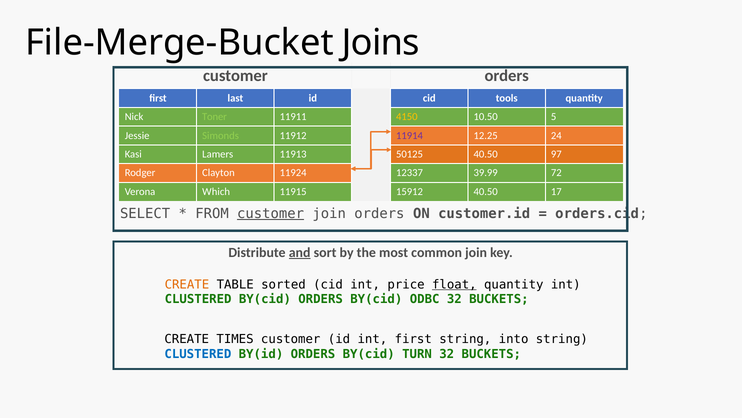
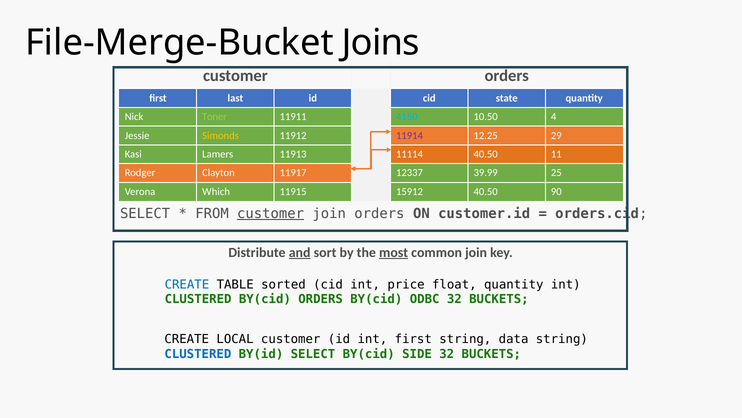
tools: tools -> state (507, 98)
4150 colour: yellow -> light blue (407, 117)
5: 5 -> 4 (554, 117)
Simonds colour: light green -> yellow (221, 135)
24: 24 -> 29 (556, 135)
50125: 50125 -> 11114 (410, 154)
97: 97 -> 11 (556, 154)
11924: 11924 -> 11917 (293, 173)
72: 72 -> 25 (556, 173)
17: 17 -> 90 (556, 191)
most underline: none -> present (394, 252)
CREATE colour: orange -> blue (187, 284)
float underline: present -> none (454, 284)
TIMES: TIMES -> LOCAL (235, 339)
into: into -> data (514, 339)
BY(id ORDERS: ORDERS -> SELECT (313, 354)
TURN: TURN -> SIDE (417, 354)
